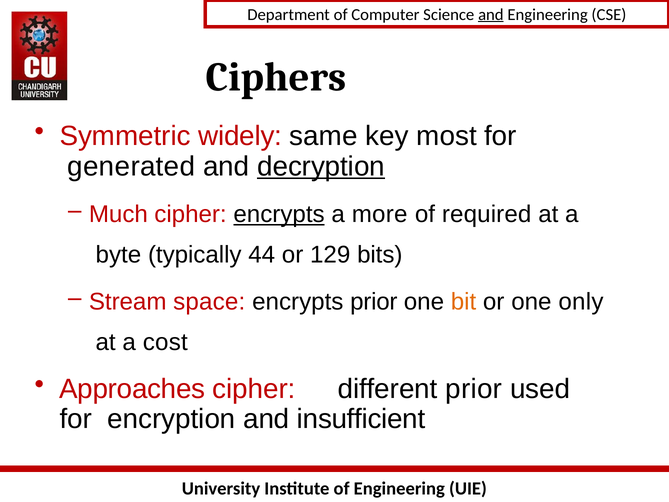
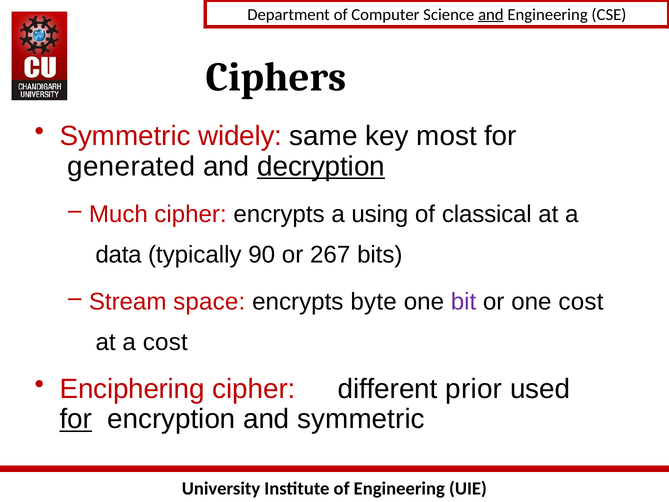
encrypts underline: present -> none (279, 214)
more: more -> using (380, 214)
required: required -> classical (487, 214)
byte: byte -> data (119, 255)
44: 44 -> 90 (262, 255)
129: 129 -> 267 (330, 255)
encrypts prior: prior -> byte (374, 301)
bit colour: orange -> purple (464, 301)
one only: only -> cost (581, 301)
Approaches: Approaches -> Enciphering (132, 389)
for underline: none -> present (76, 419)
and insufficient: insufficient -> symmetric (361, 419)
